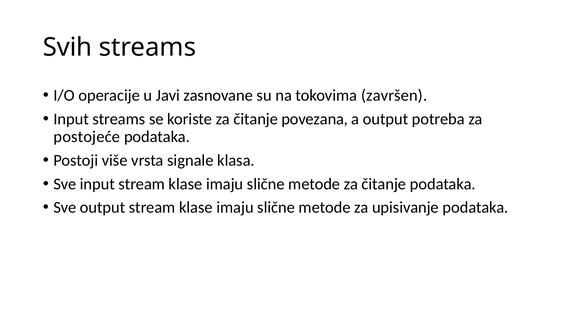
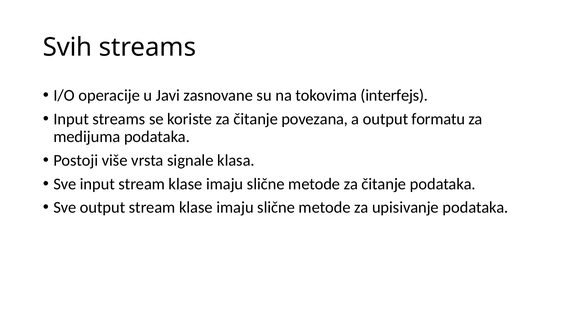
završen: završen -> interfejs (394, 95)
potreba: potreba -> formatu (438, 119)
postojeće: postojeće -> medijuma (87, 137)
